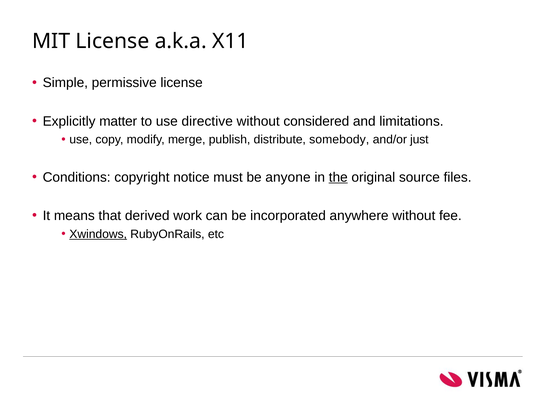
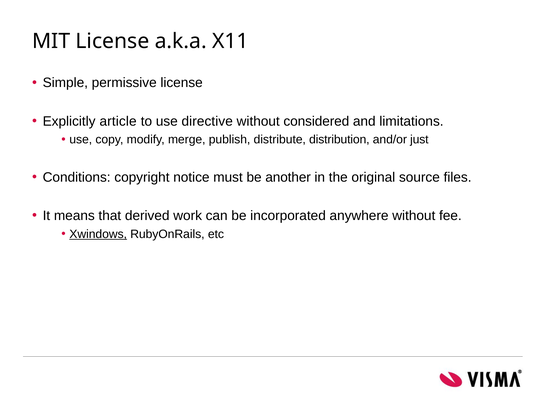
matter: matter -> article (118, 121)
somebody: somebody -> distribution (339, 140)
anyone: anyone -> another (288, 177)
the underline: present -> none (338, 177)
